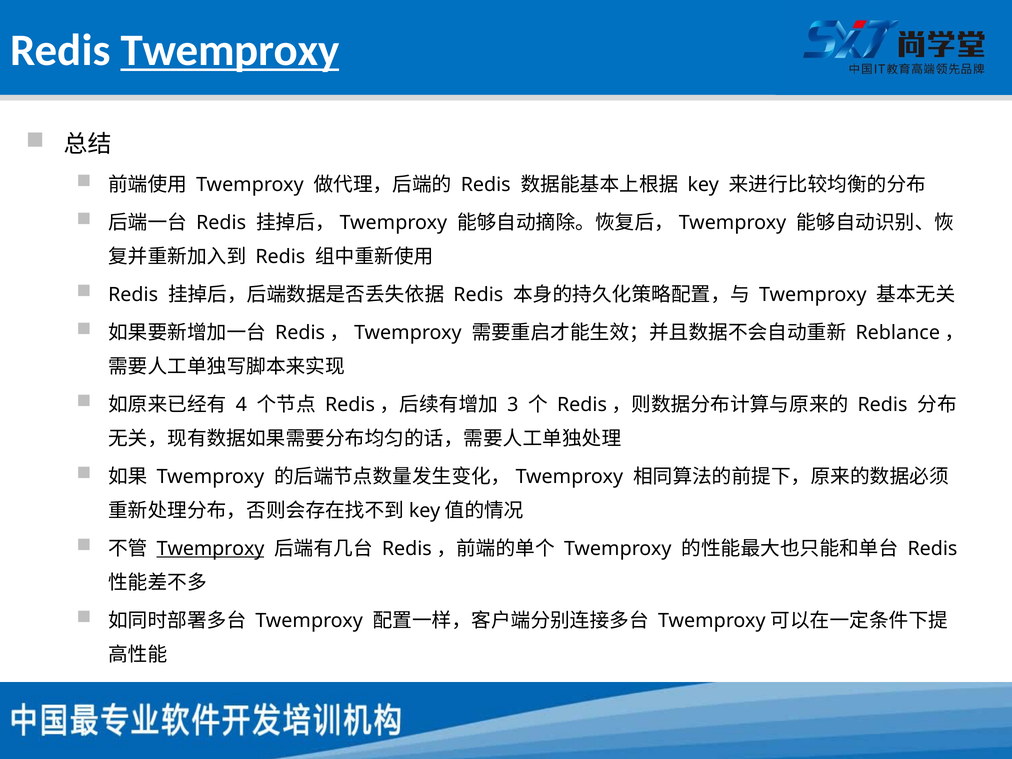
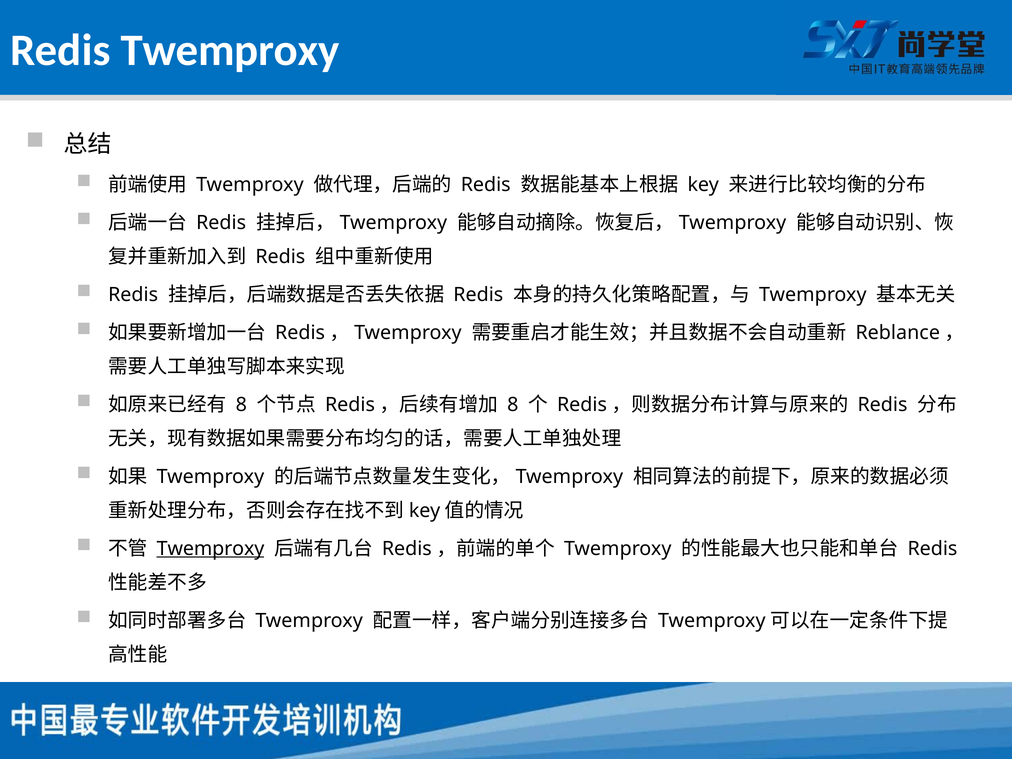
Twemproxy underline: present -> none (230, 51)
4: 4 -> 8 (241, 405)
3: 3 -> 8 (513, 405)
